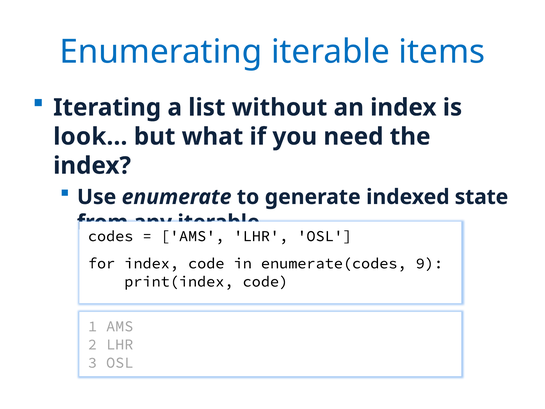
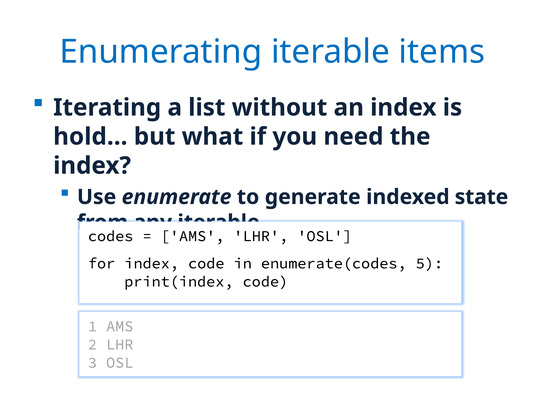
look: look -> hold (90, 137)
9: 9 -> 5 (429, 263)
